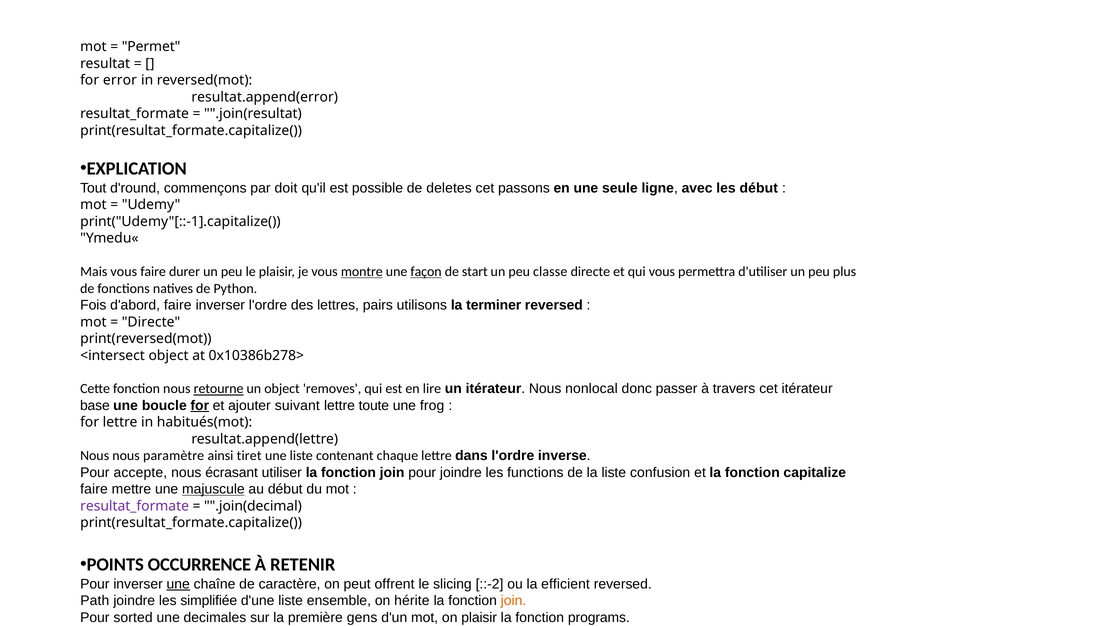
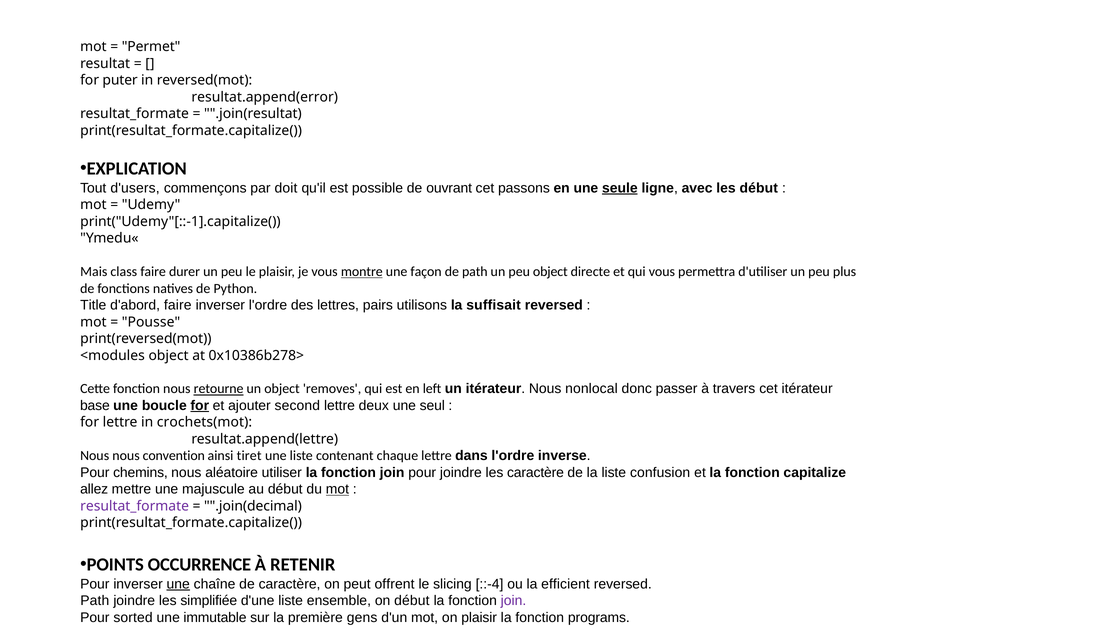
error: error -> puter (120, 80)
d'round: d'round -> d'users (135, 188)
deletes: deletes -> ouvrant (449, 188)
seule underline: none -> present (620, 188)
Mais vous: vous -> class (124, 272)
façon underline: present -> none (426, 272)
de start: start -> path (475, 272)
peu classe: classe -> object (550, 272)
Fois: Fois -> Title (93, 305)
terminer: terminer -> suffisait (494, 305)
Directe: Directe -> Pousse (151, 322)
<intersect: <intersect -> <modules (113, 355)
lire: lire -> left (432, 389)
suivant: suivant -> second (297, 405)
toute: toute -> deux (374, 405)
frog: frog -> seul (432, 405)
habitués(mot: habitués(mot -> crochets(mot (204, 422)
paramètre: paramètre -> convention (174, 455)
accepte: accepte -> chemins (140, 472)
écrasant: écrasant -> aléatoire (232, 472)
les functions: functions -> caractère (535, 472)
faire: faire -> allez (94, 489)
majuscule underline: present -> none (213, 489)
mot underline: none -> present (337, 489)
::-2: ::-2 -> ::-4 (490, 584)
on hérite: hérite -> début (412, 600)
join colour: orange -> purple (514, 600)
decimales: decimales -> immutable (215, 617)
